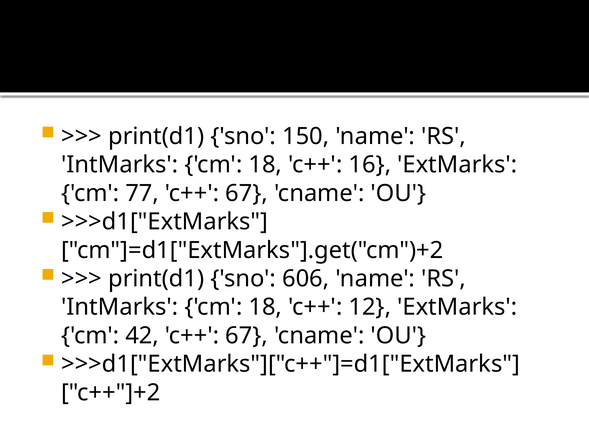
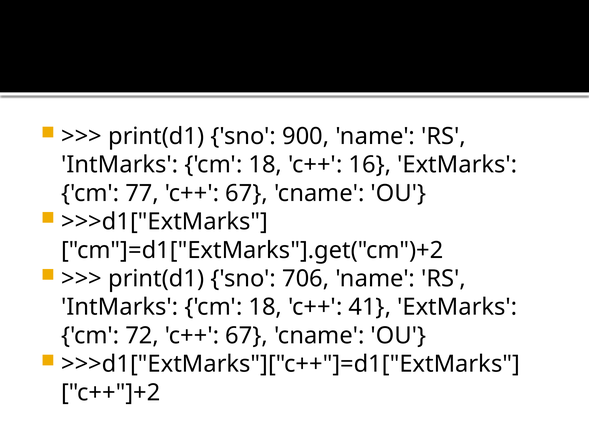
150: 150 -> 900 (306, 136)
606: 606 -> 706 (306, 279)
12: 12 -> 41 (370, 307)
42: 42 -> 72 (142, 335)
